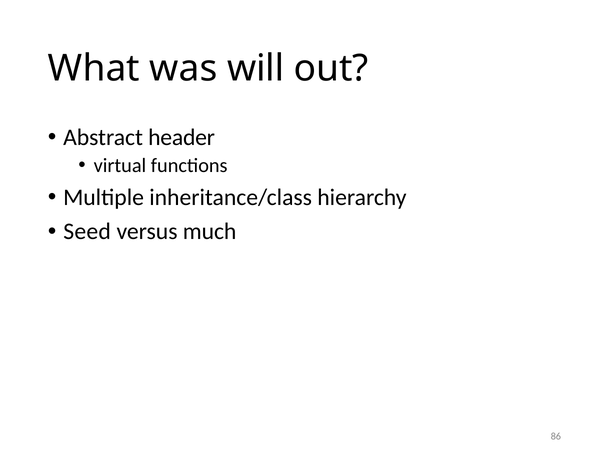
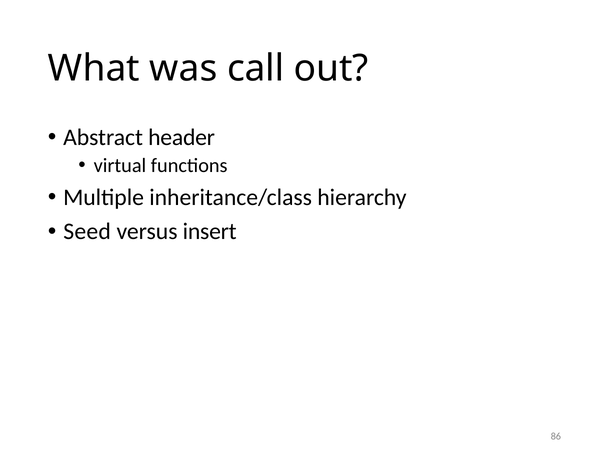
will: will -> call (256, 68)
much: much -> insert (210, 232)
